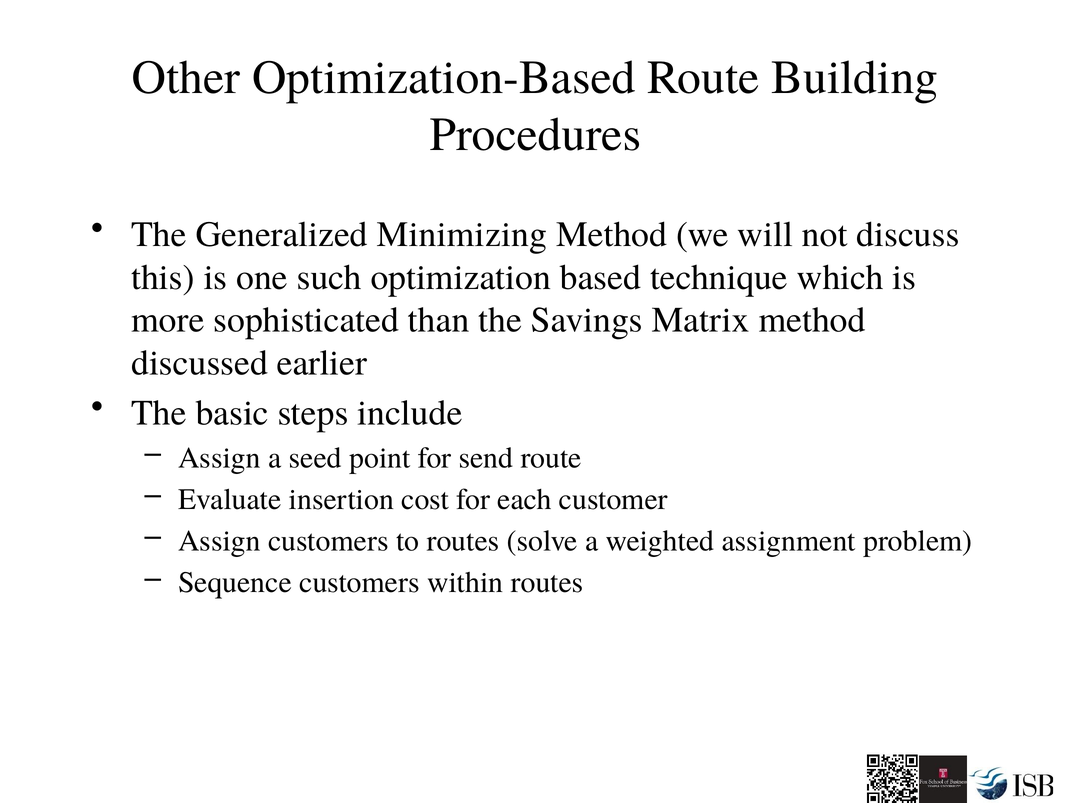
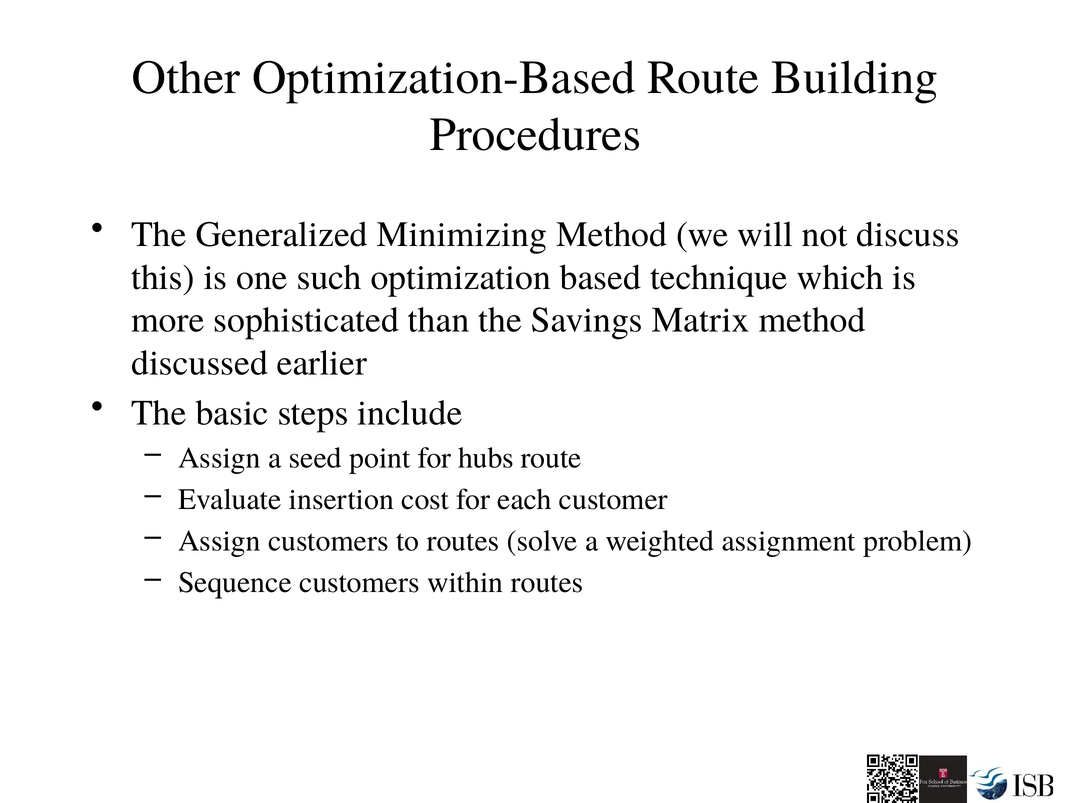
send: send -> hubs (486, 458)
